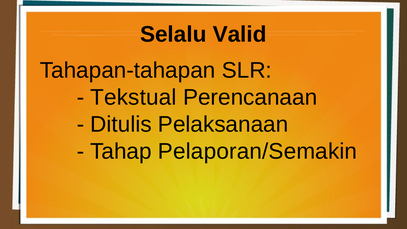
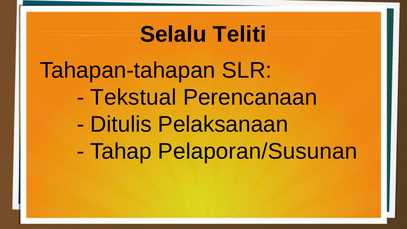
Valid: Valid -> Teliti (240, 34)
Pelaporan/Semakin: Pelaporan/Semakin -> Pelaporan/Susunan (258, 152)
